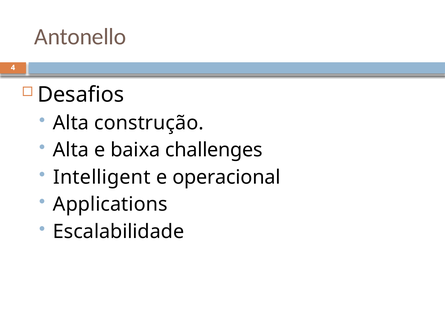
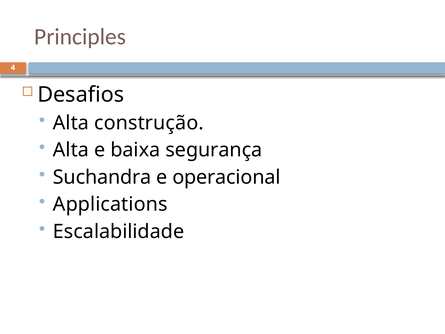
Antonello: Antonello -> Principles (80, 37)
challenges: challenges -> segurança (214, 150)
Intelligent: Intelligent -> Suchandra (102, 177)
